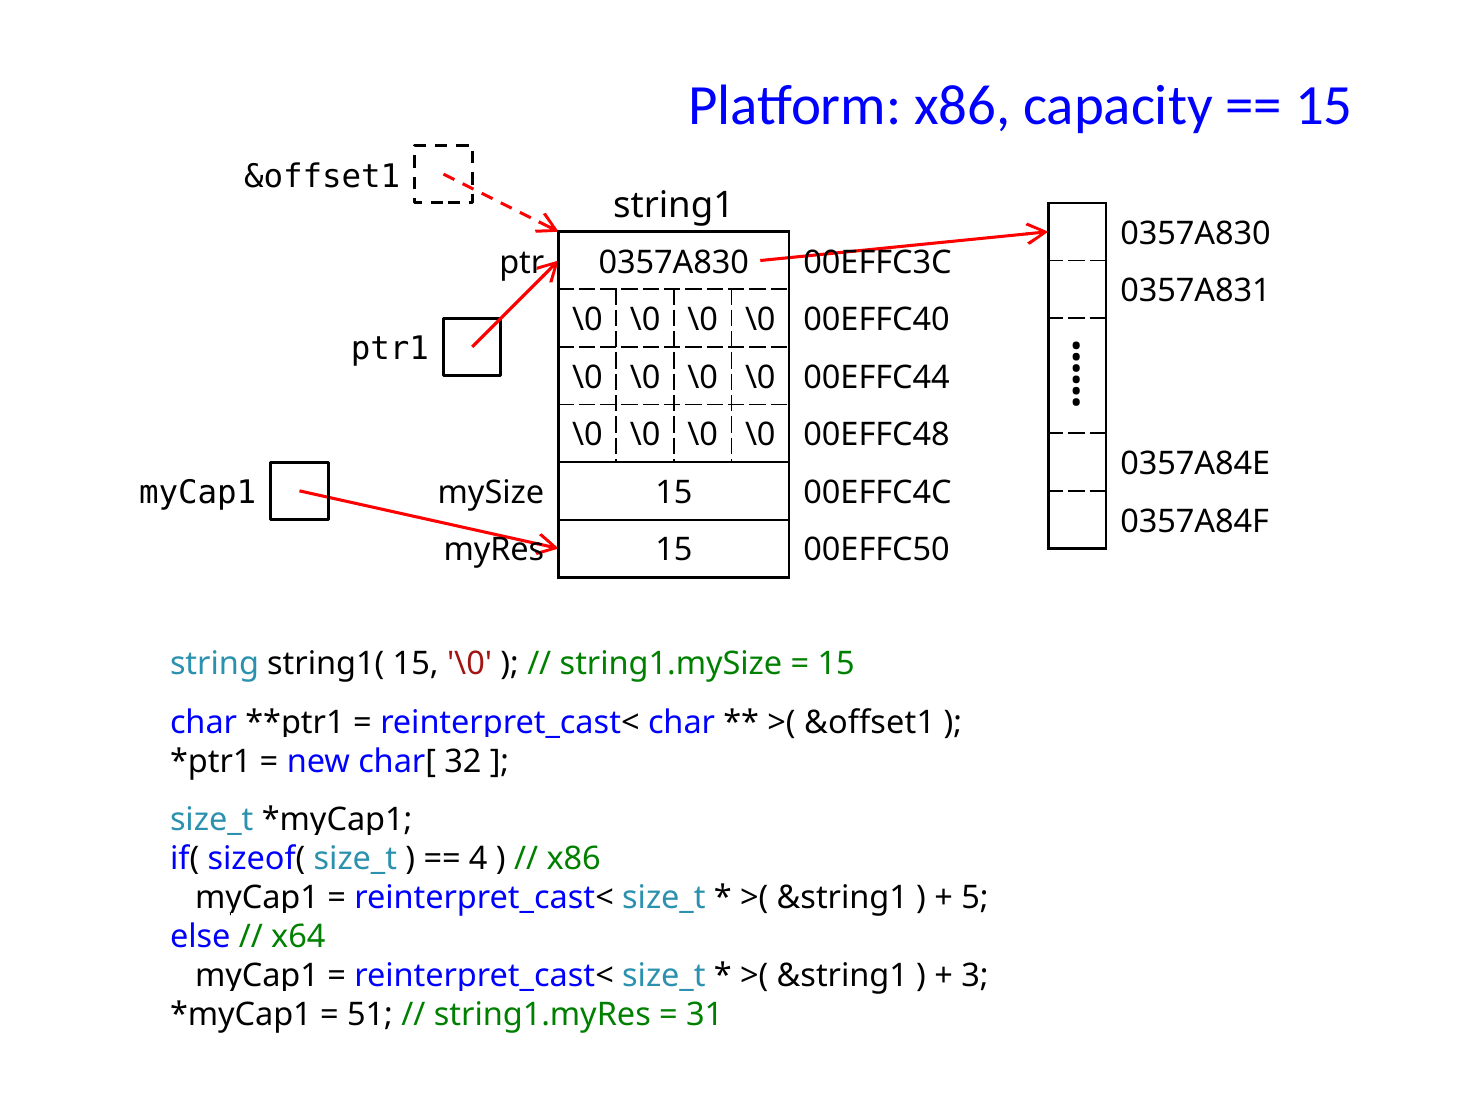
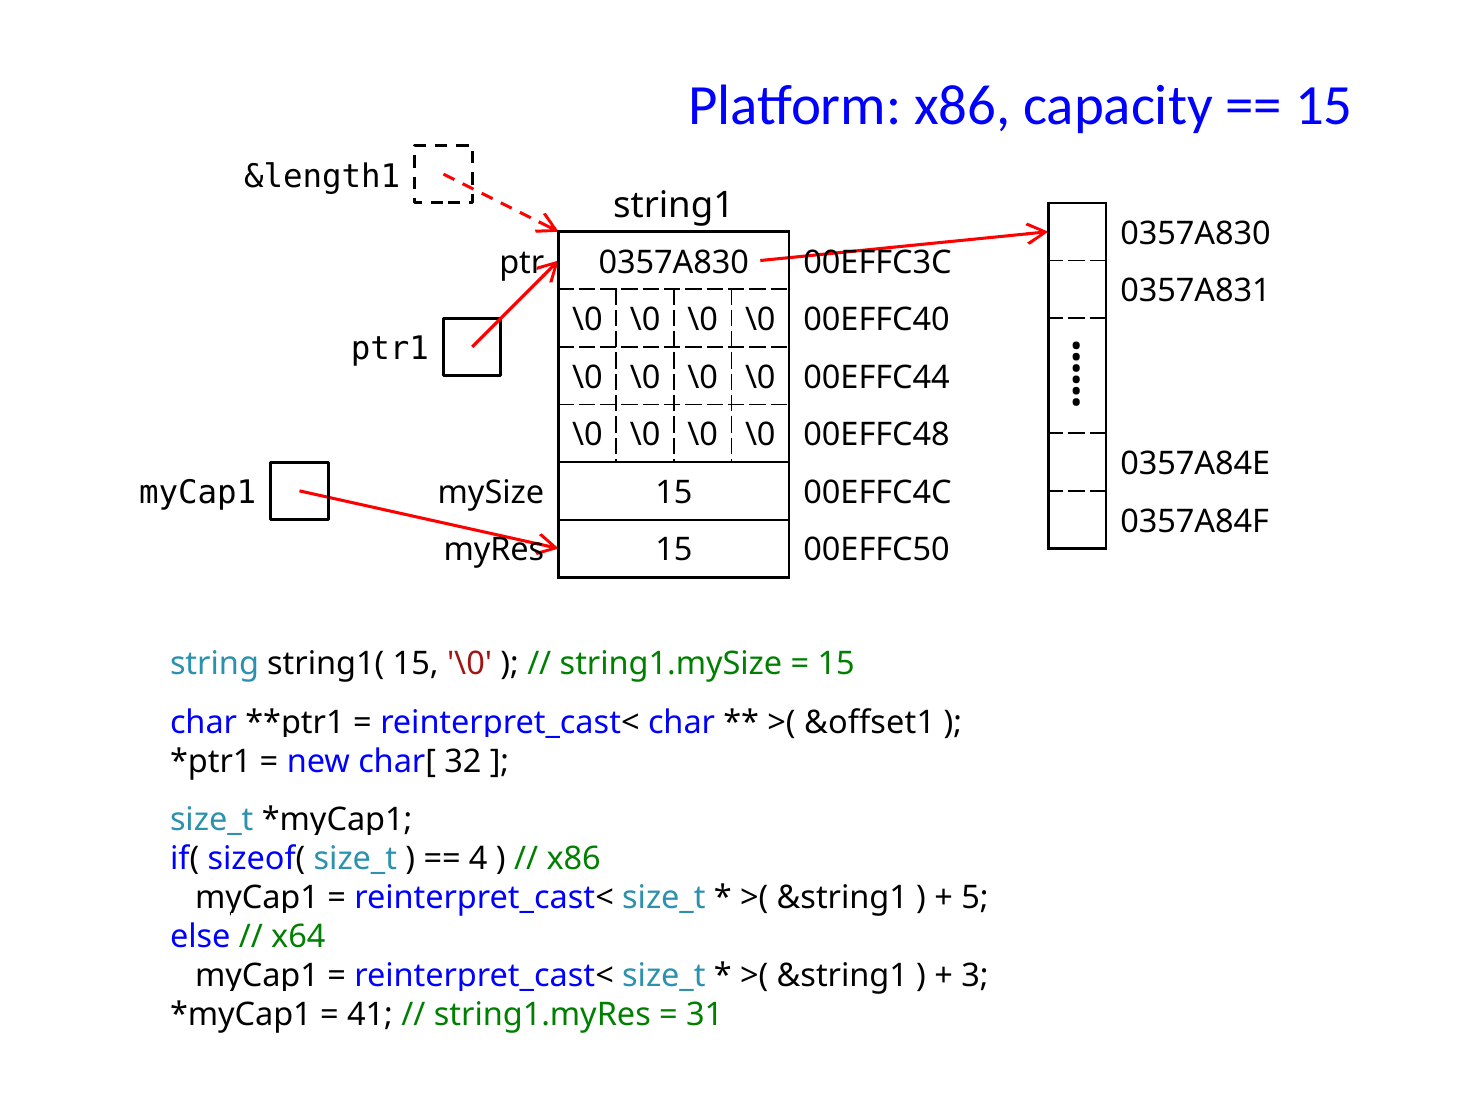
&offset1: &offset1 -> &length1 (322, 176)
51: 51 -> 41 (370, 1015)
